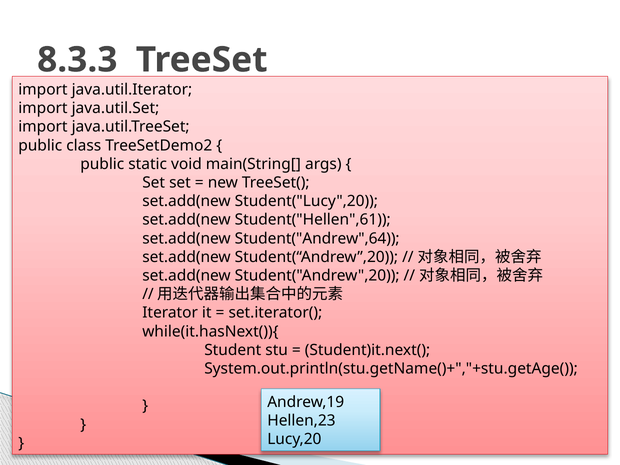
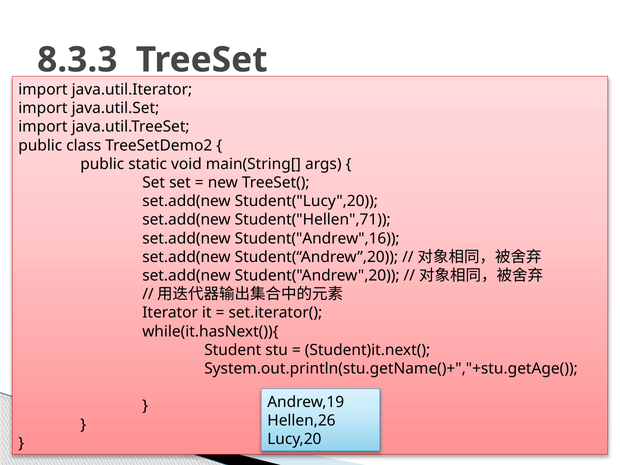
Student("Hellen",61: Student("Hellen",61 -> Student("Hellen",71 (313, 220)
Student("Andrew",64: Student("Andrew",64 -> Student("Andrew",16 (317, 238)
Hellen,23: Hellen,23 -> Hellen,26 (301, 421)
